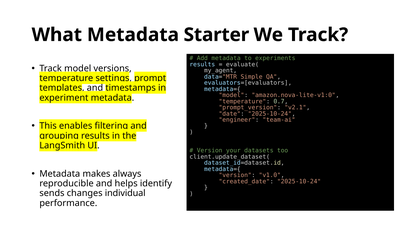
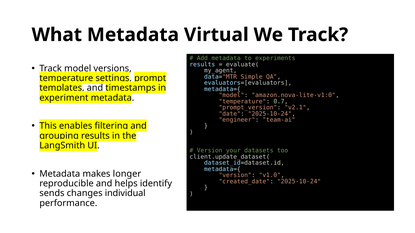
Starter: Starter -> Virtual (216, 35)
always: always -> longer (127, 174)
